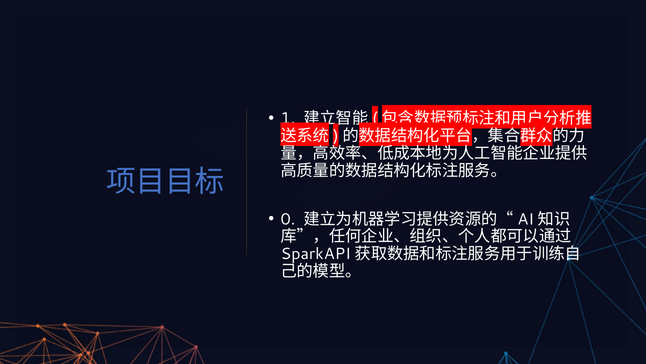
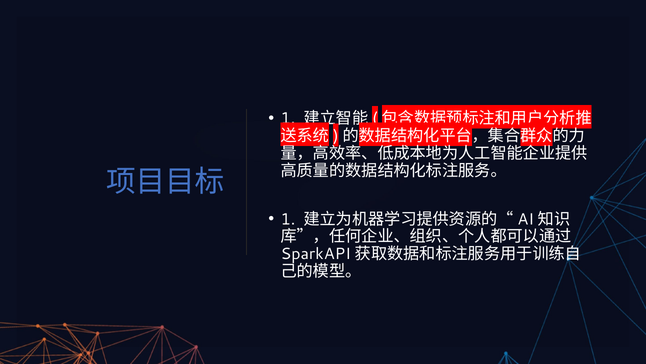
0: 0 -> 1 (288, 219)
